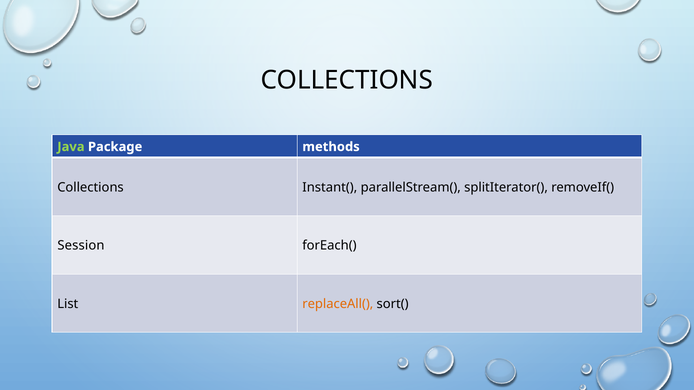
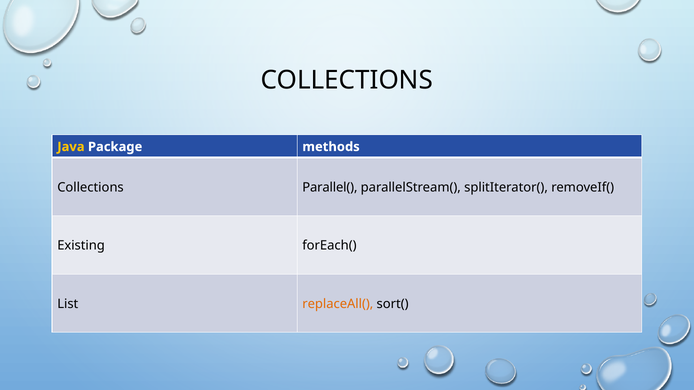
Java colour: light green -> yellow (71, 147)
Instant(: Instant( -> Parallel( (330, 188)
Session: Session -> Existing (81, 246)
